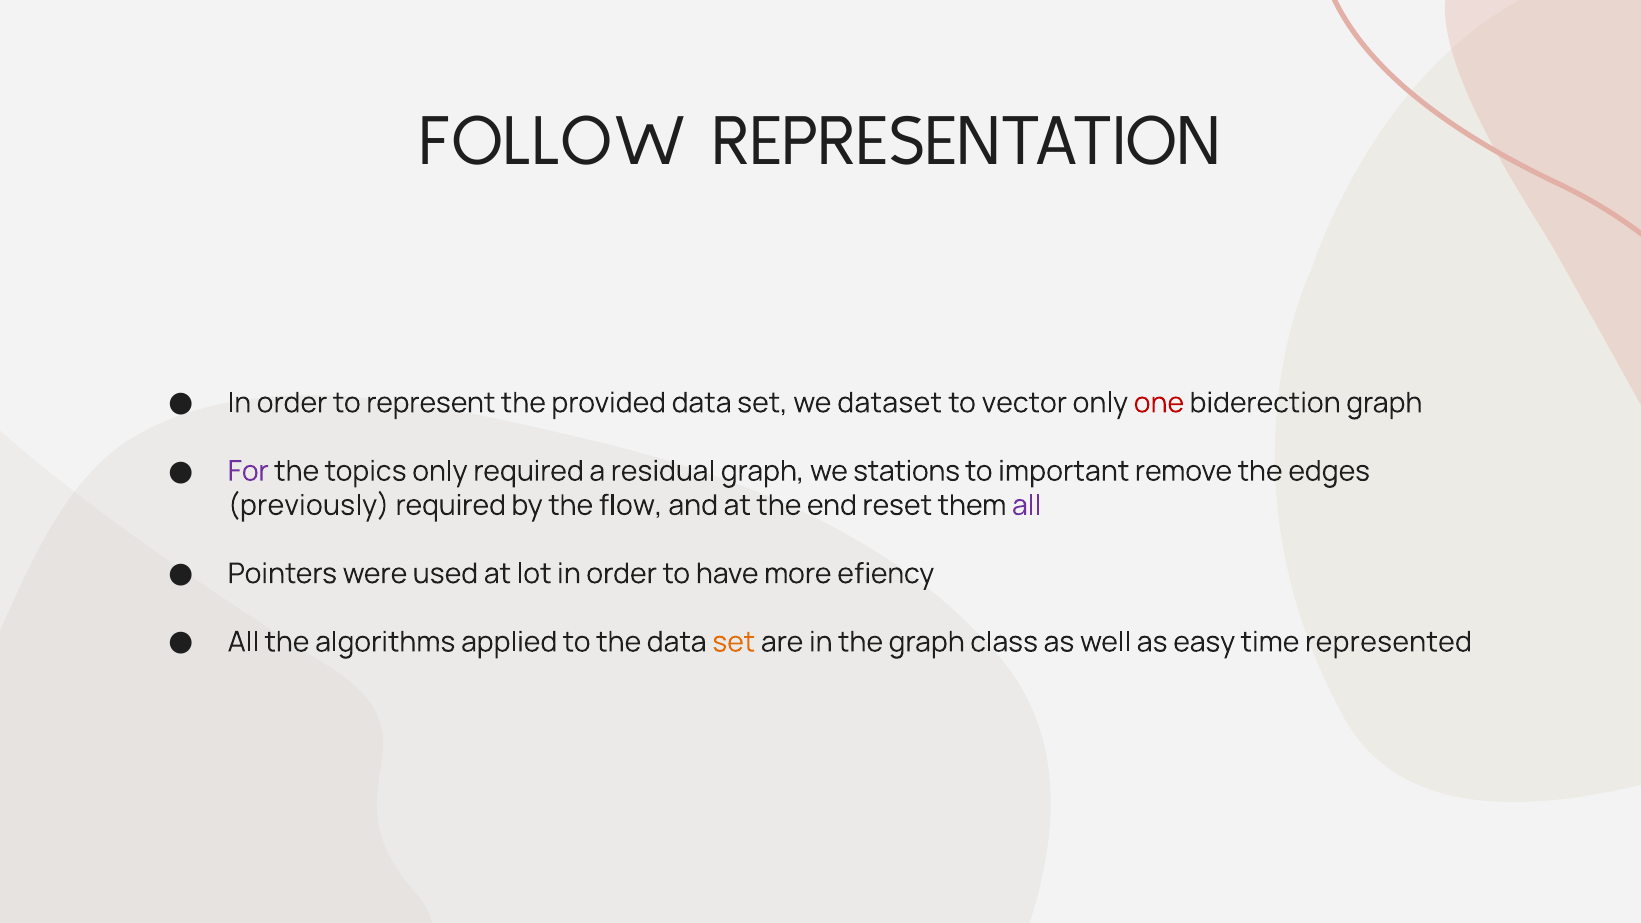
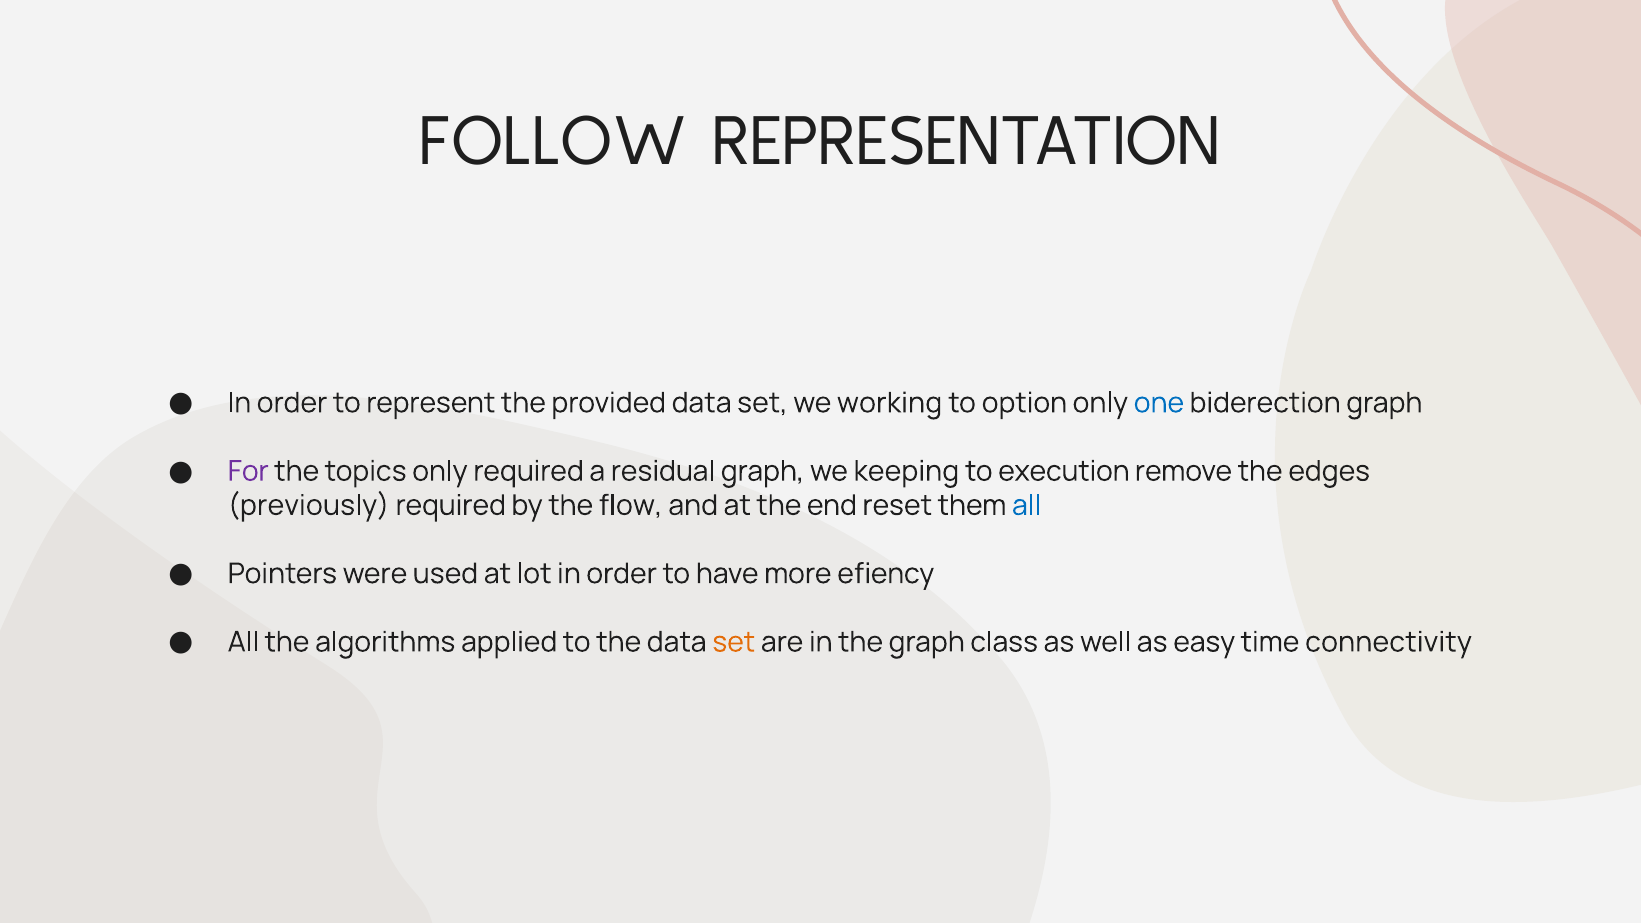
dataset: dataset -> working (890, 403)
vector: vector -> option (1024, 403)
one colour: red -> blue (1159, 403)
stations: stations -> keeping (906, 471)
important: important -> execution (1064, 471)
all colour: purple -> blue (1027, 505)
represented: represented -> connectivity (1389, 642)
